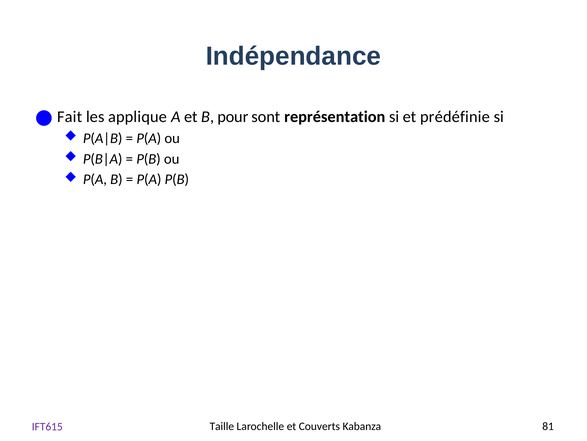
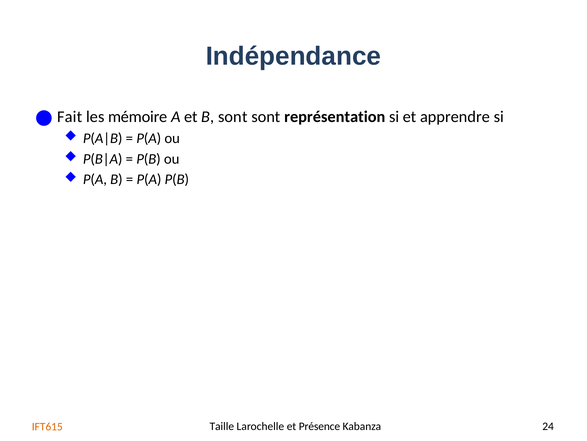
applique: applique -> mémoire (138, 117)
B pour: pour -> sont (233, 117)
prédéfinie: prédéfinie -> apprendre (455, 117)
Couverts: Couverts -> Présence (319, 426)
81: 81 -> 24 (548, 426)
IFT615 colour: purple -> orange (47, 426)
